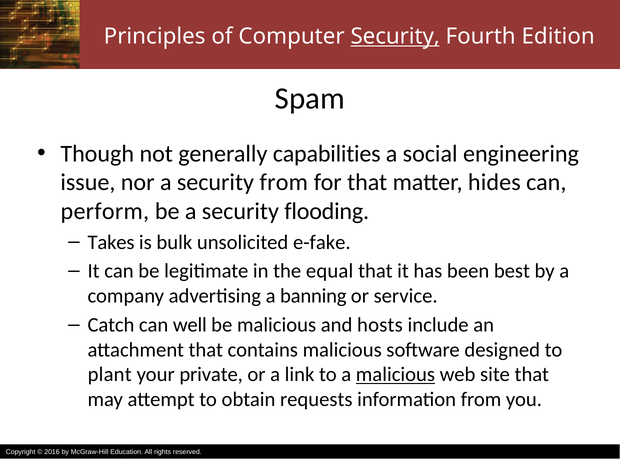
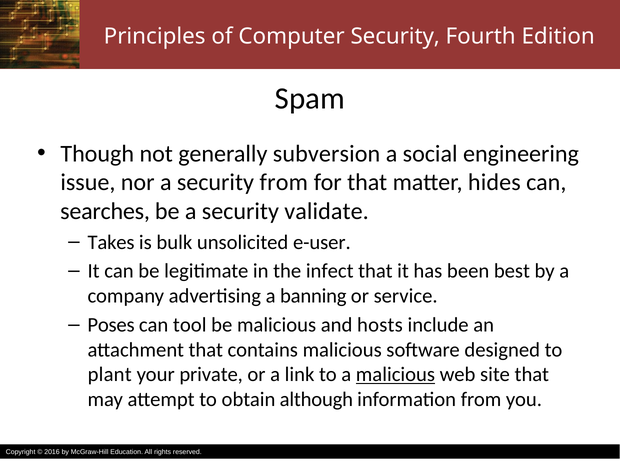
Security underline: present -> none (395, 36)
capabilities: capabilities -> subversion (327, 154)
perform: perform -> searches (105, 211)
flooding: flooding -> validate (327, 211)
e-fake: e-fake -> e-user (322, 242)
equal: equal -> infect (330, 271)
Catch: Catch -> Poses (111, 325)
well: well -> tool (190, 325)
requests: requests -> although (316, 399)
